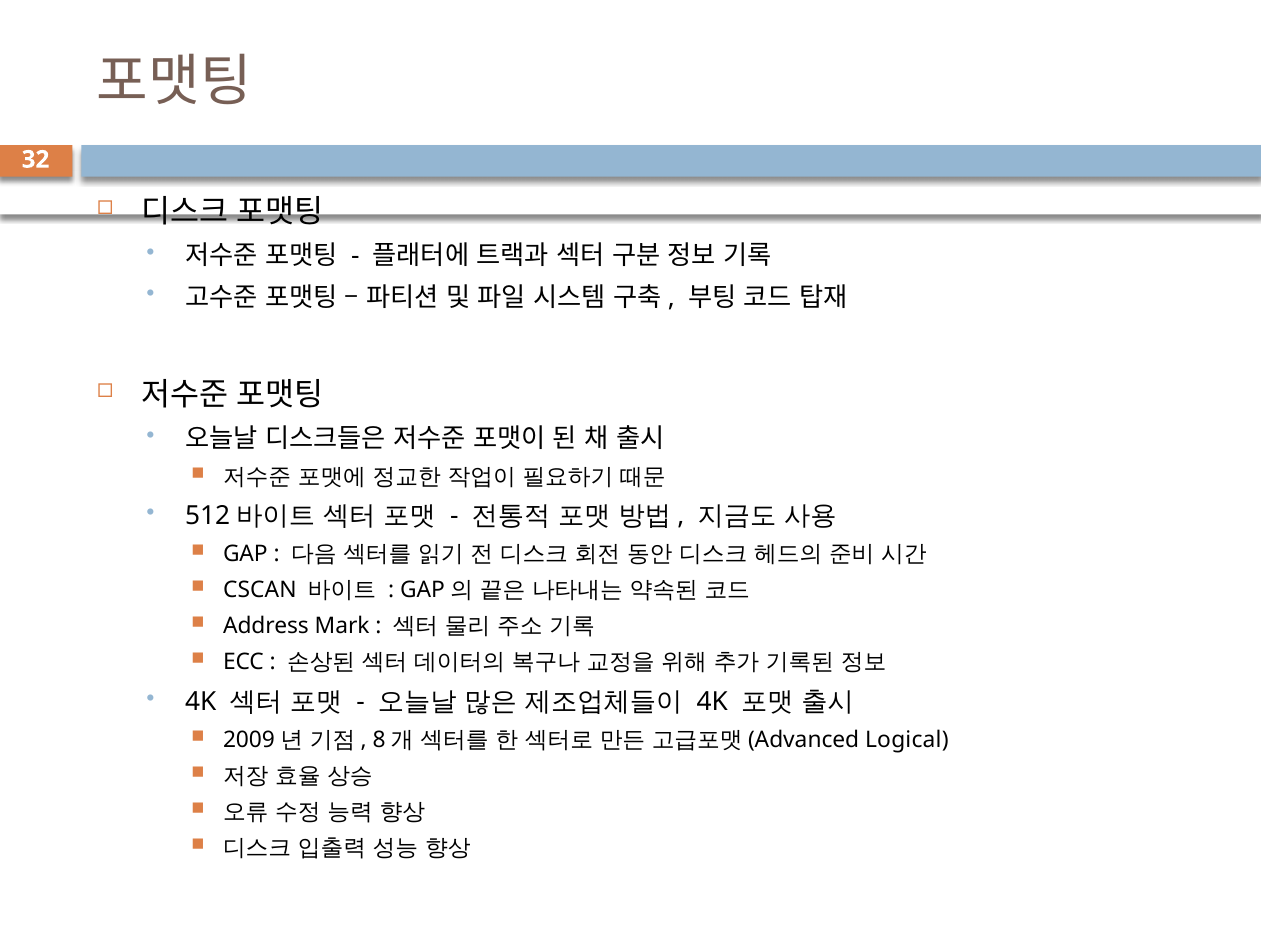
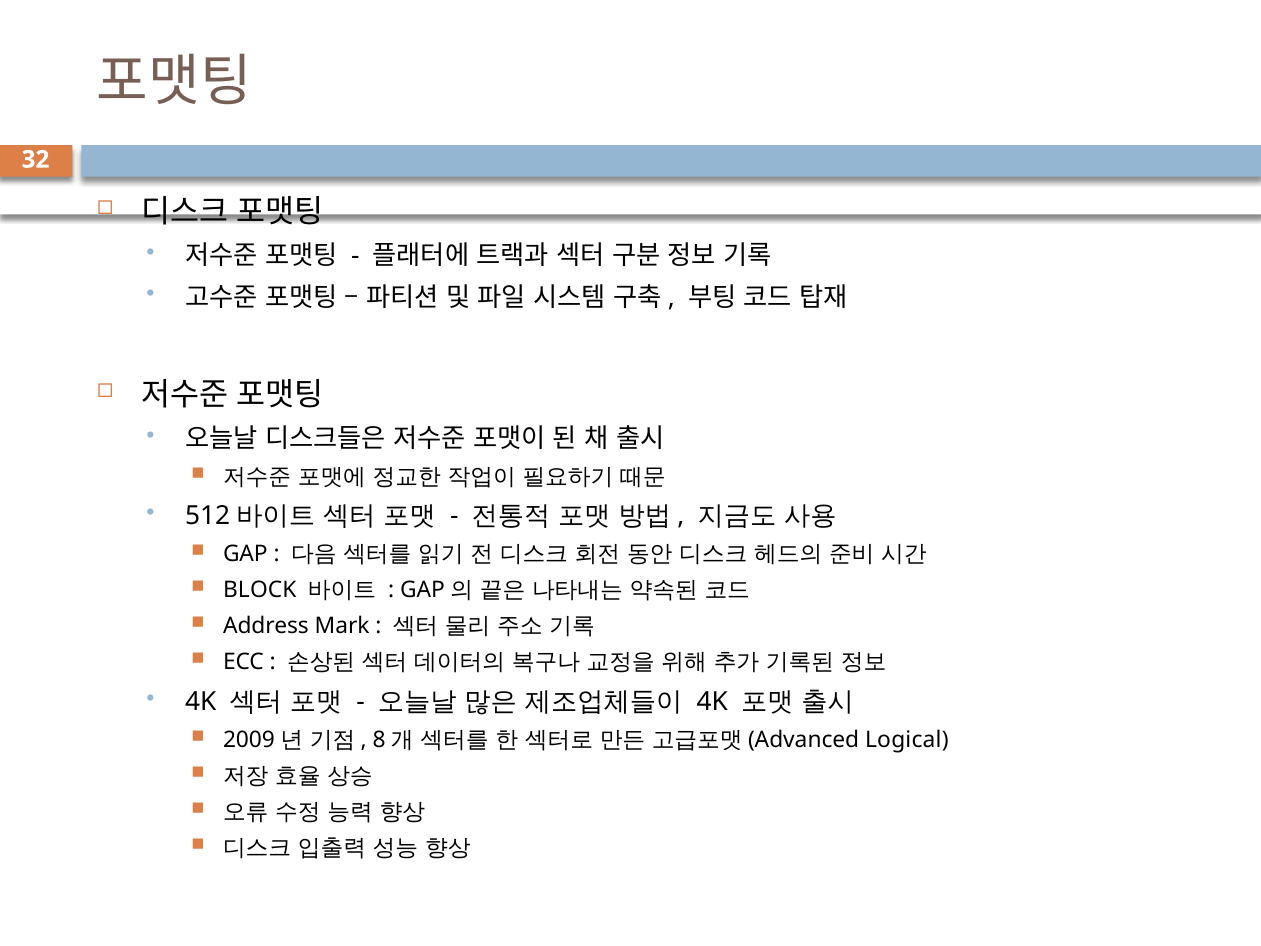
CSCAN: CSCAN -> BLOCK (260, 590)
